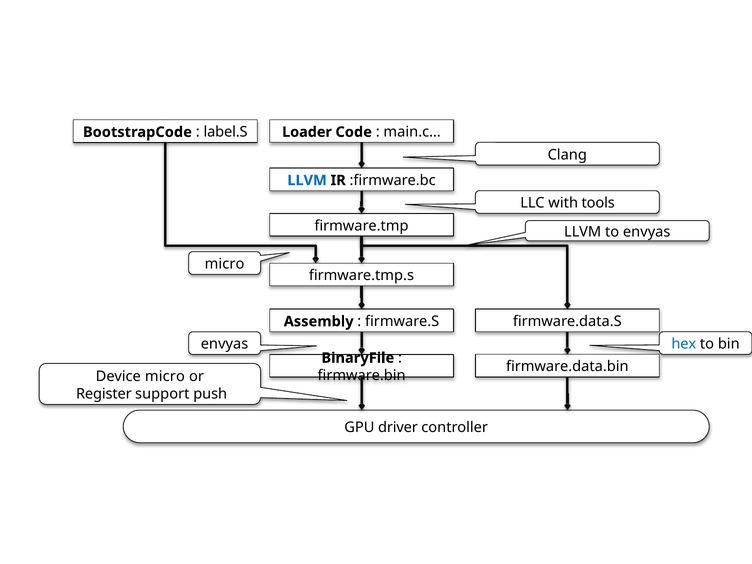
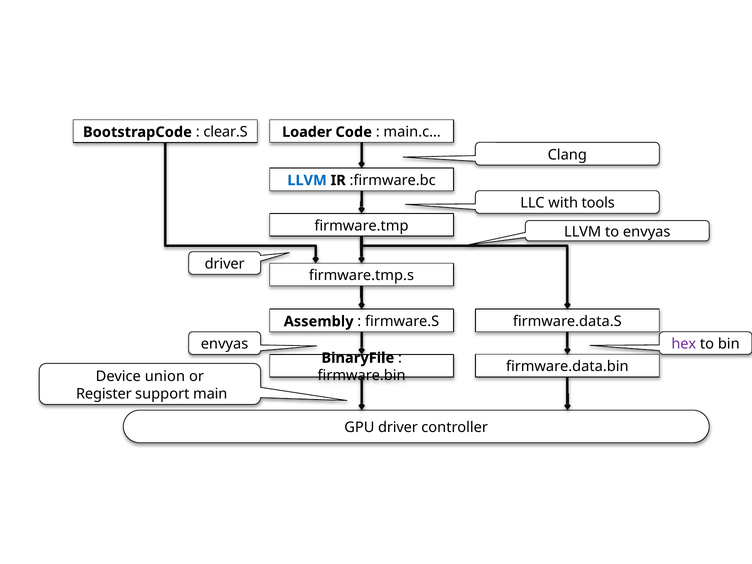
label.S: label.S -> clear.S (226, 132)
micro: micro -> driver (225, 264)
hex colour: blue -> purple (684, 344)
Device micro: micro -> union (165, 376)
push: push -> main (210, 394)
